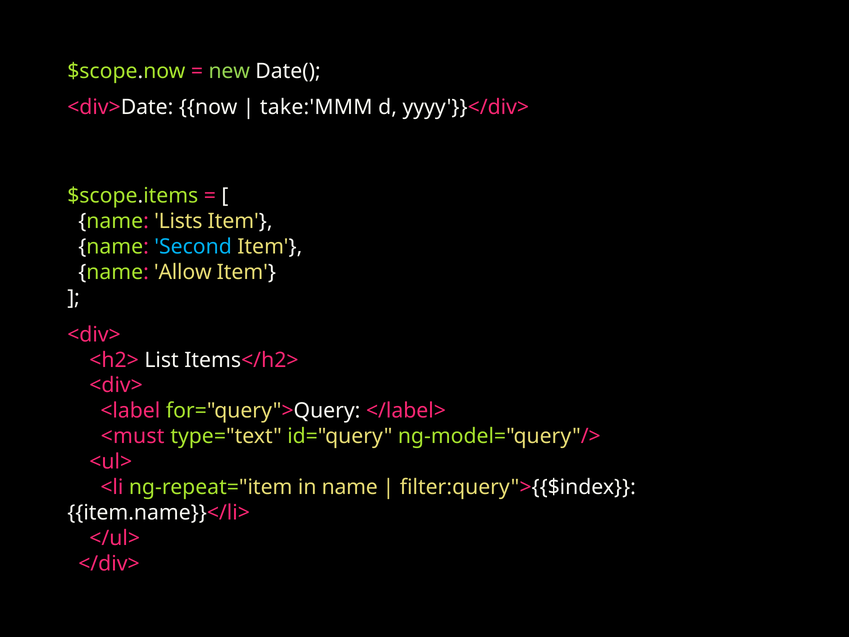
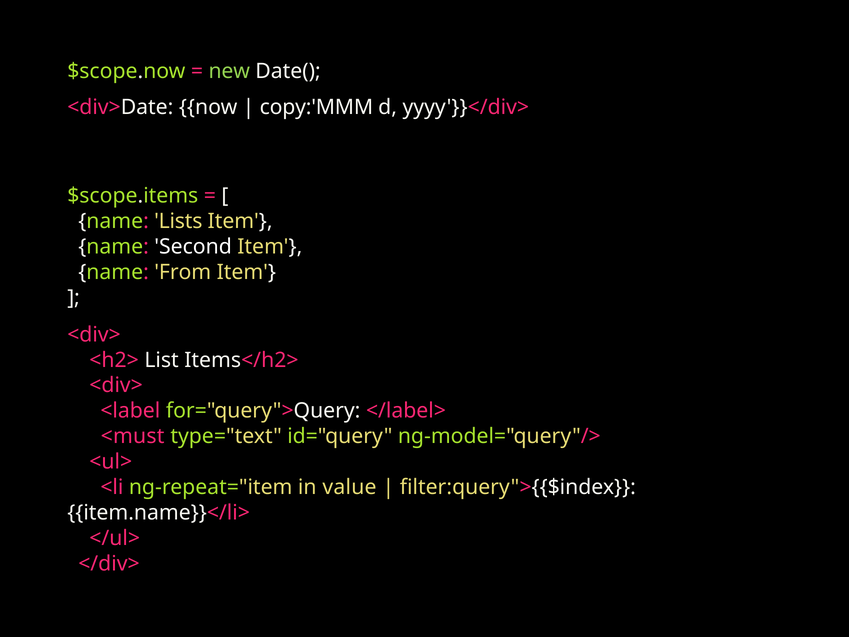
take:'MMM: take:'MMM -> copy:'MMM (316, 107)
Second colour: light blue -> white (193, 246)
Allow: Allow -> From (183, 272)
in name: name -> value (350, 487)
